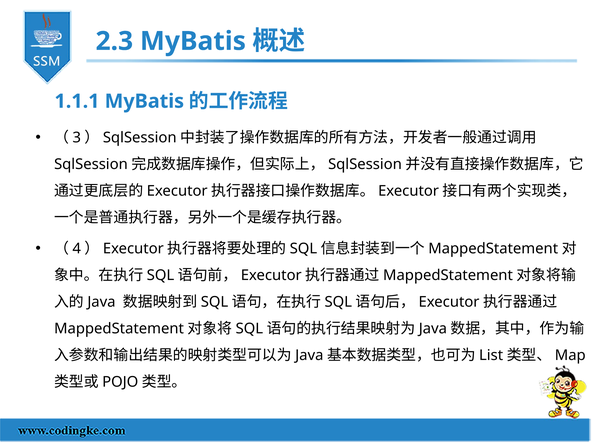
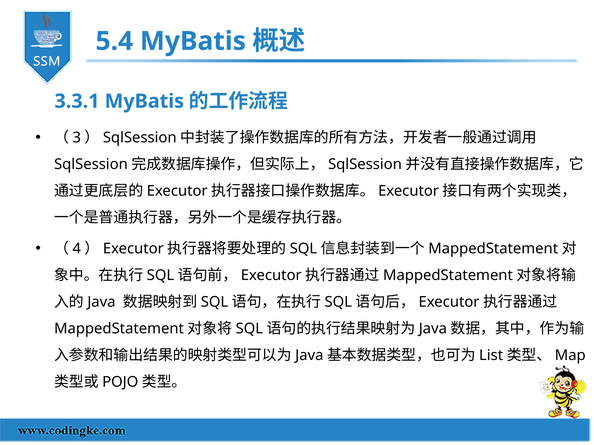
2.3: 2.3 -> 5.4 (114, 41)
1.1.1: 1.1.1 -> 3.3.1 (77, 101)
